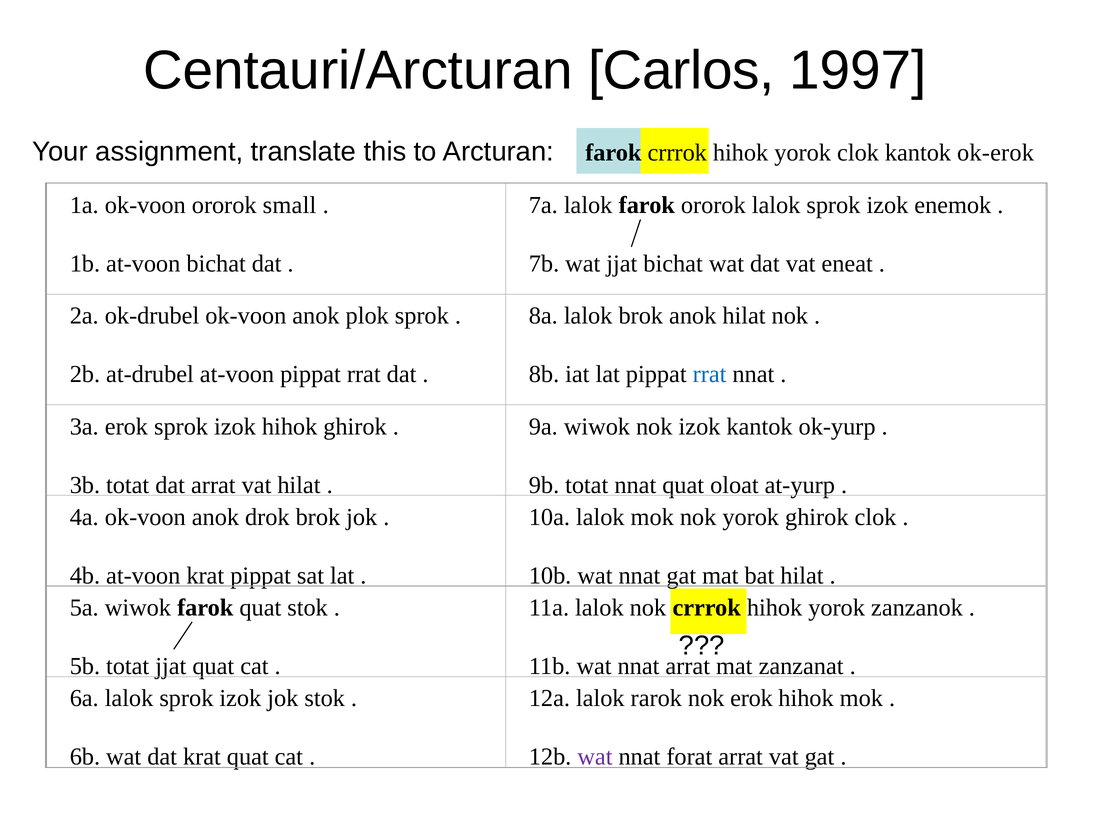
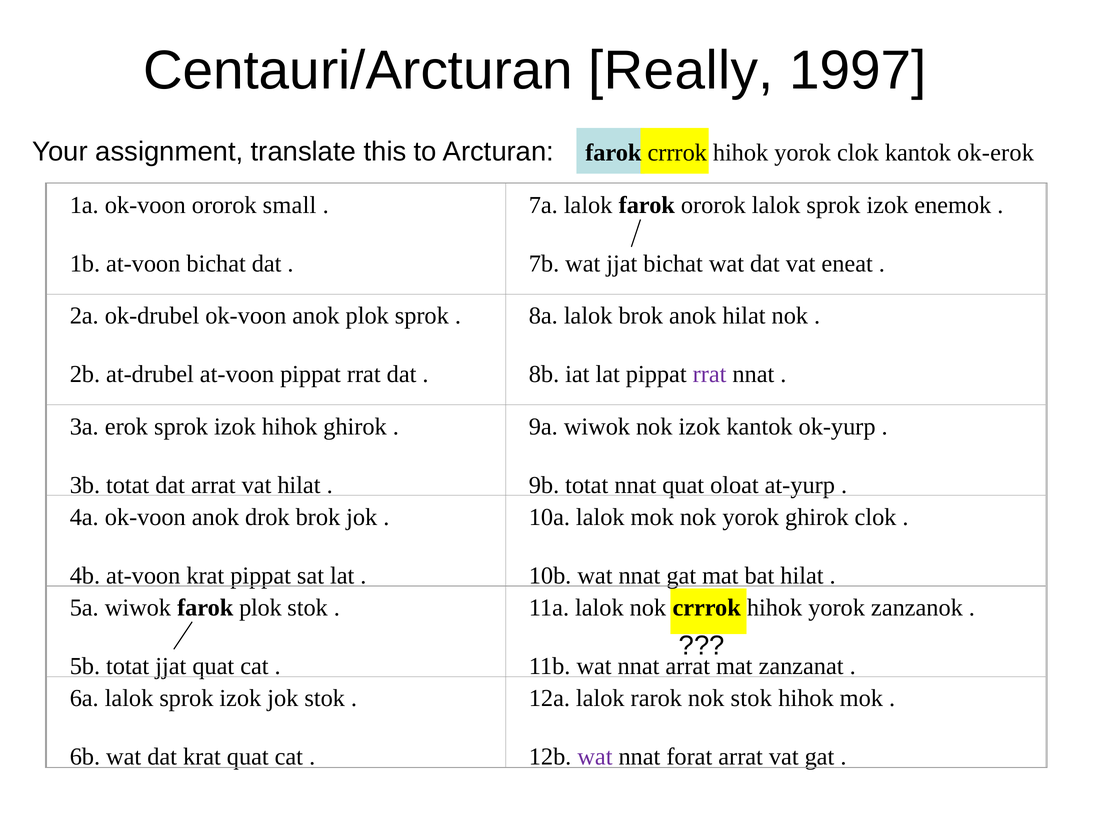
Carlos: Carlos -> Really (681, 71)
rrat colour: blue -> purple (710, 375)
farok quat: quat -> plok (260, 608)
nok erok: erok -> stok (751, 699)
